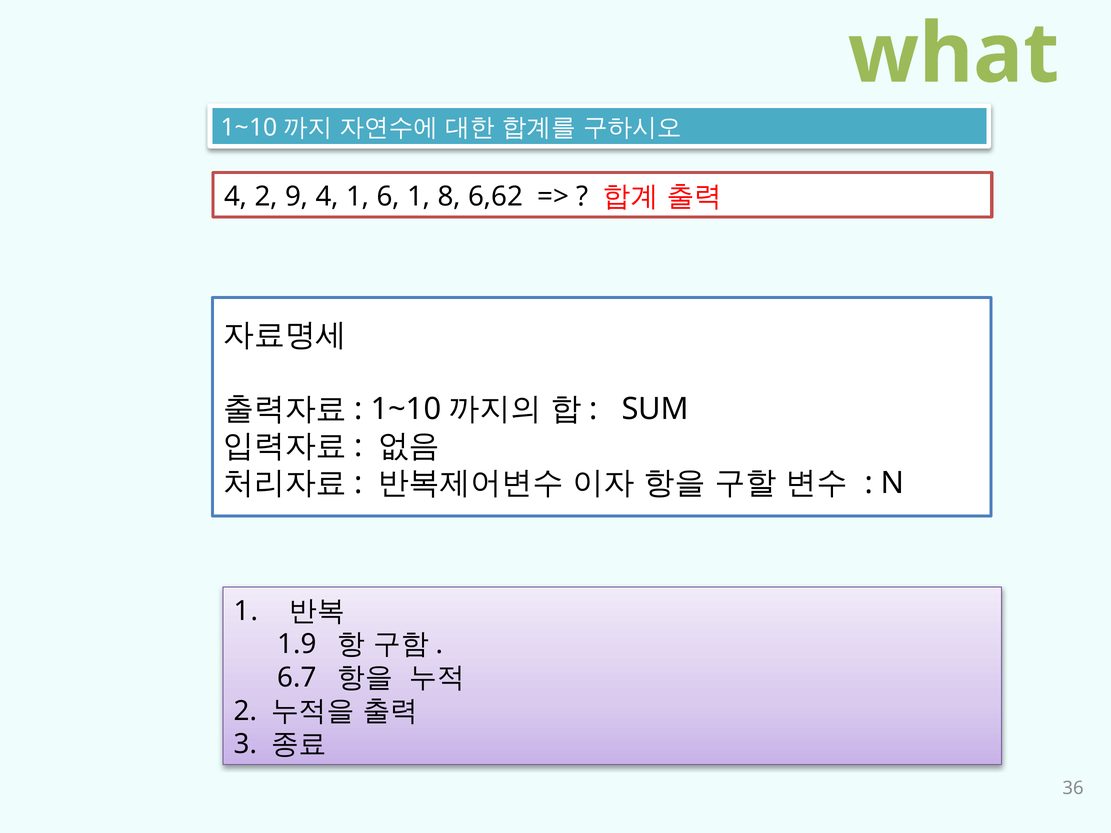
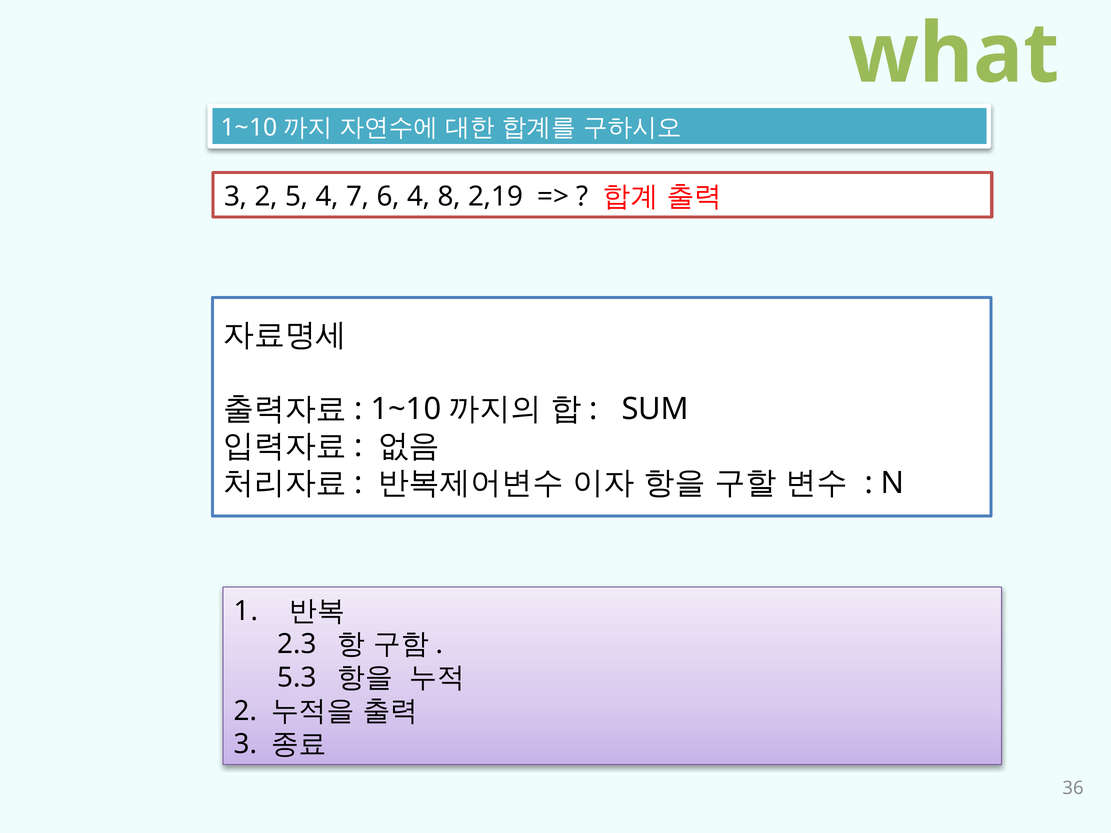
4: 4 -> 3 (236, 197)
9: 9 -> 5 (297, 197)
4 1: 1 -> 7 (358, 197)
6 1: 1 -> 4 (419, 197)
6,62: 6,62 -> 2,19 (495, 197)
1.9: 1.9 -> 2.3 (297, 644)
6.7: 6.7 -> 5.3 (297, 678)
